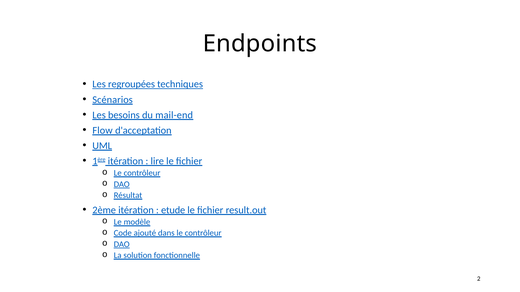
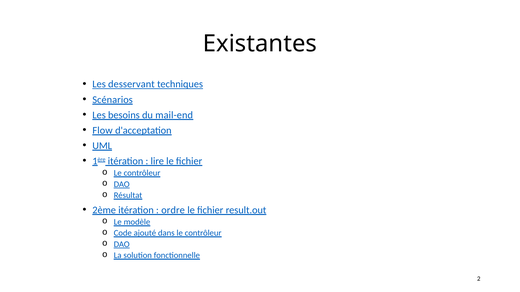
Endpoints: Endpoints -> Existantes (260, 44)
regroupées: regroupées -> desservant (131, 84)
etude: etude -> ordre (173, 210)
